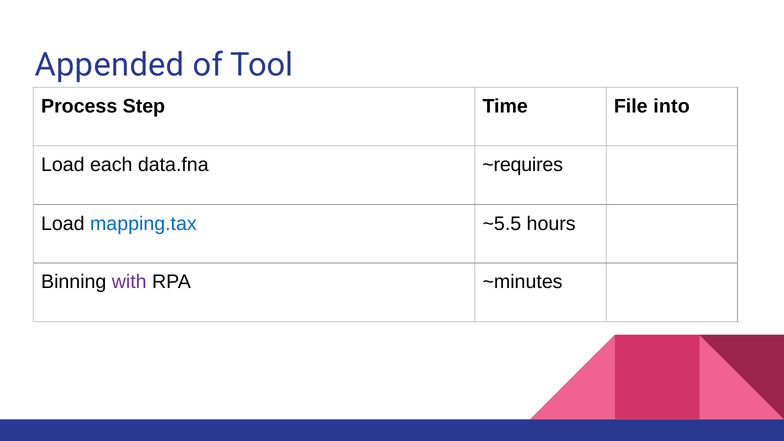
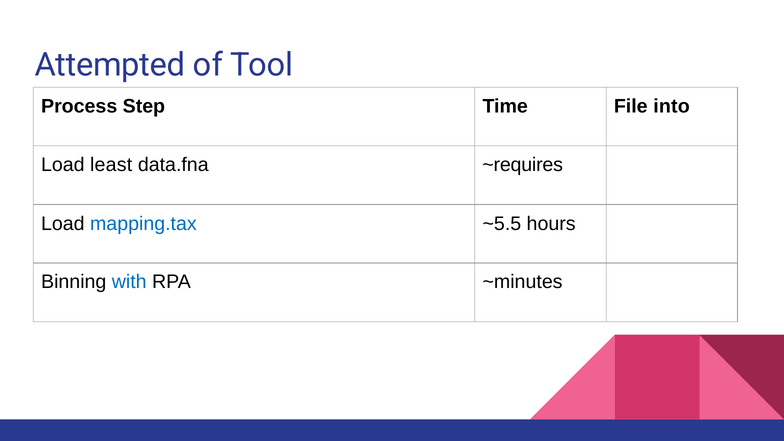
Appended: Appended -> Attempted (110, 65)
each: each -> least (111, 165)
with colour: purple -> blue (129, 282)
